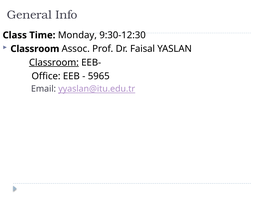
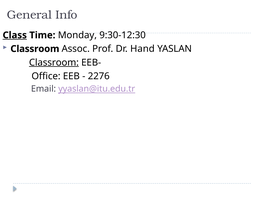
Class underline: none -> present (15, 35)
Faisal: Faisal -> Hand (142, 49)
5965: 5965 -> 2276 (99, 76)
